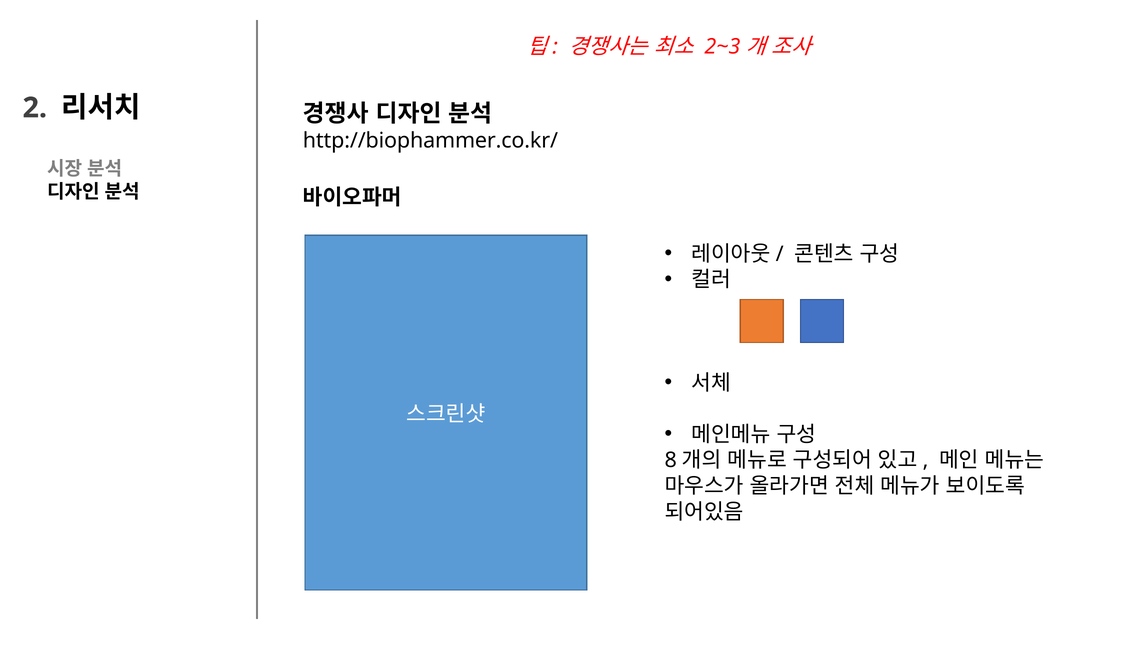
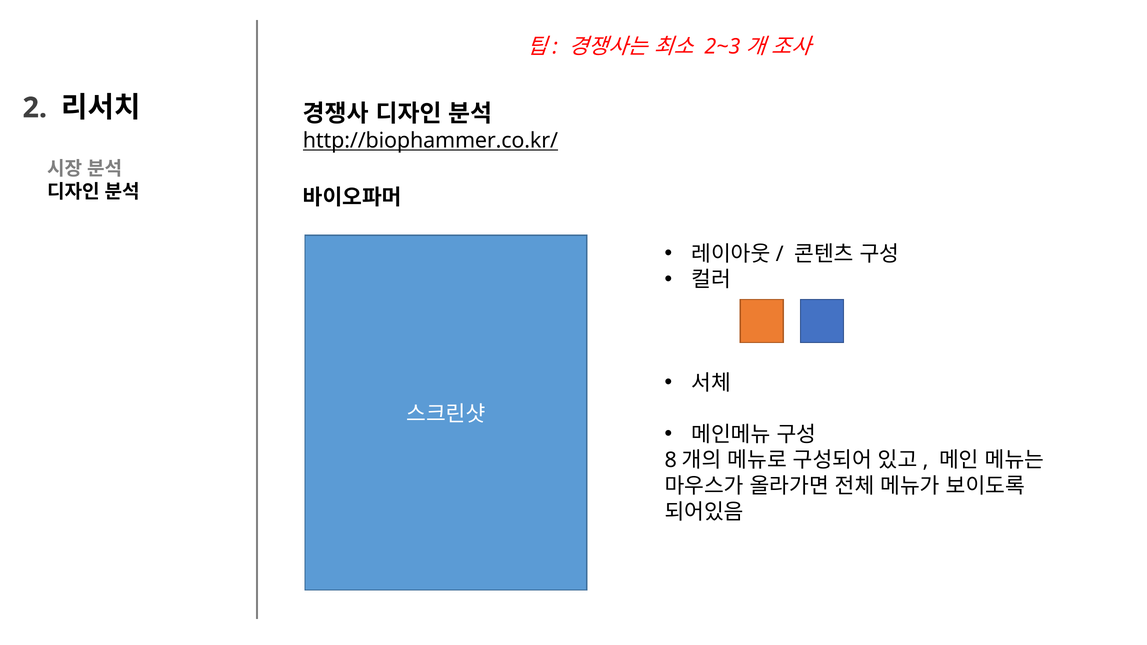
http://biophammer.co.kr/ underline: none -> present (430, 141)
